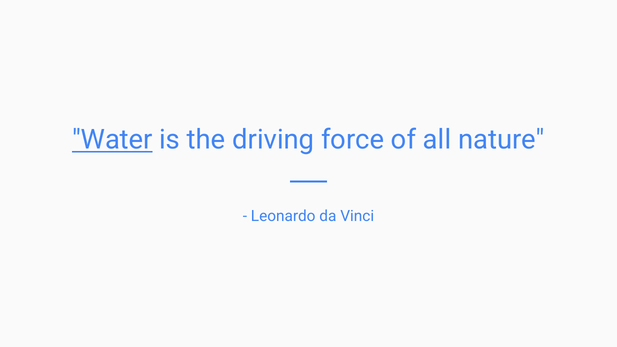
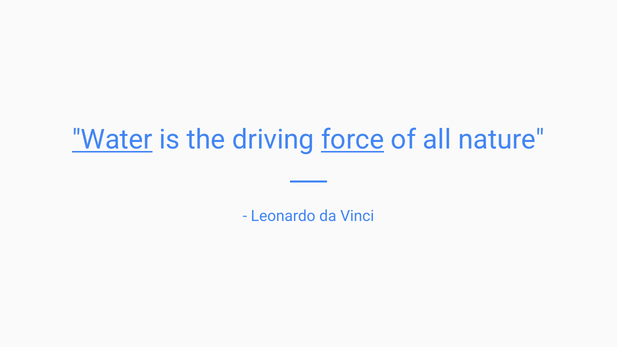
force underline: none -> present (353, 140)
